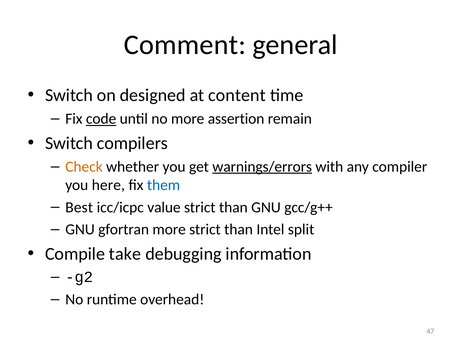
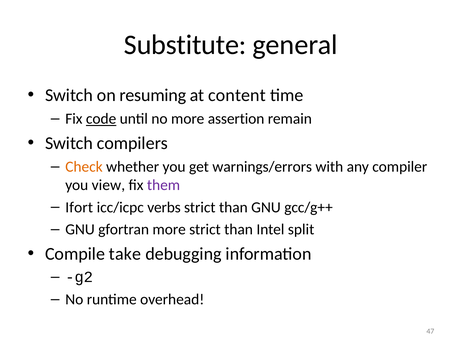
Comment: Comment -> Substitute (185, 45)
designed: designed -> resuming (153, 95)
warnings/errors underline: present -> none (262, 166)
here: here -> view (108, 185)
them colour: blue -> purple (164, 185)
Best: Best -> Ifort (79, 207)
value: value -> verbs (164, 207)
